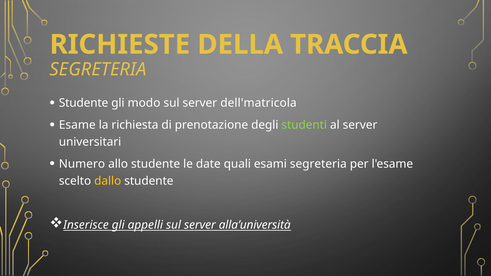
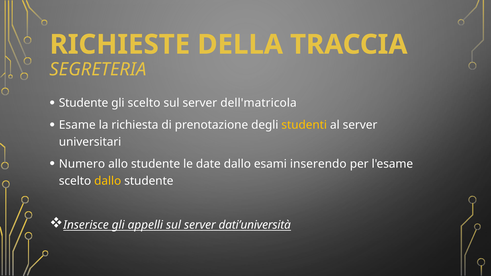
gli modo: modo -> scelto (144, 103)
studenti colour: light green -> yellow (304, 125)
date quali: quali -> dallo (237, 164)
esami segreteria: segreteria -> inserendo (318, 164)
alla’università: alla’università -> dati’università (255, 225)
